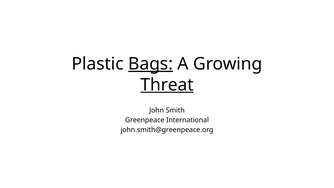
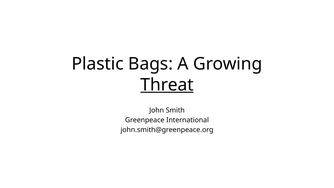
Bags underline: present -> none (151, 64)
